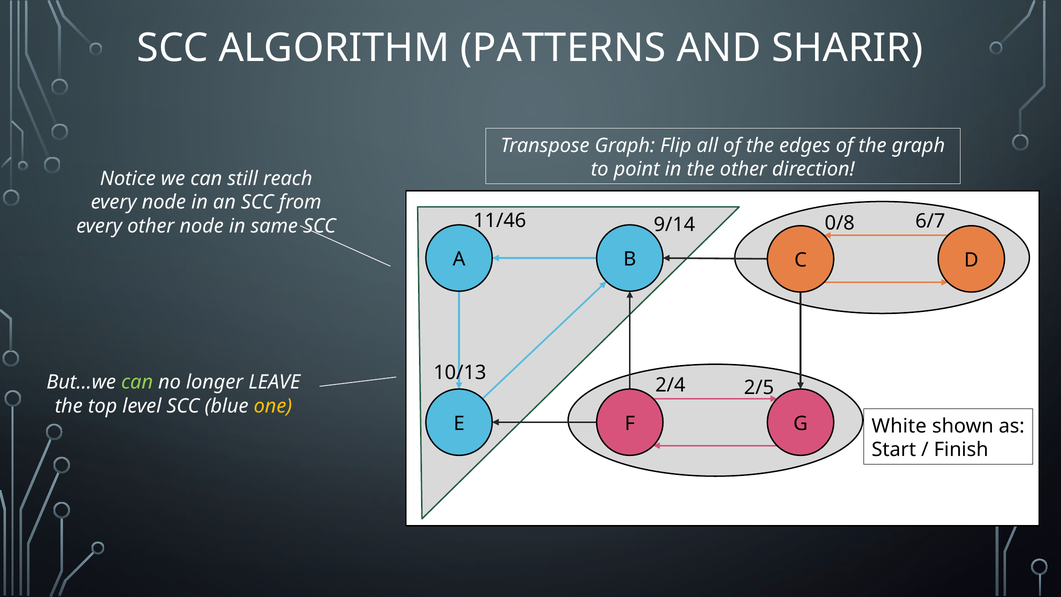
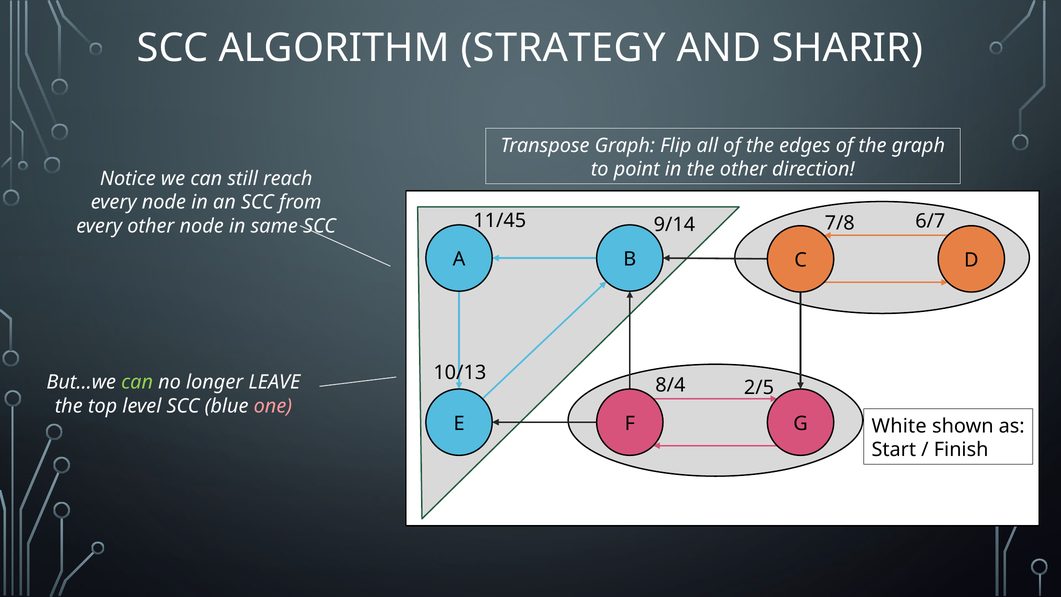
PATTERNS: PATTERNS -> STRATEGY (563, 48)
11/46: 11/46 -> 11/45 (500, 221)
0/8: 0/8 -> 7/8 (840, 223)
2/4: 2/4 -> 8/4 (670, 385)
one colour: yellow -> pink (273, 406)
